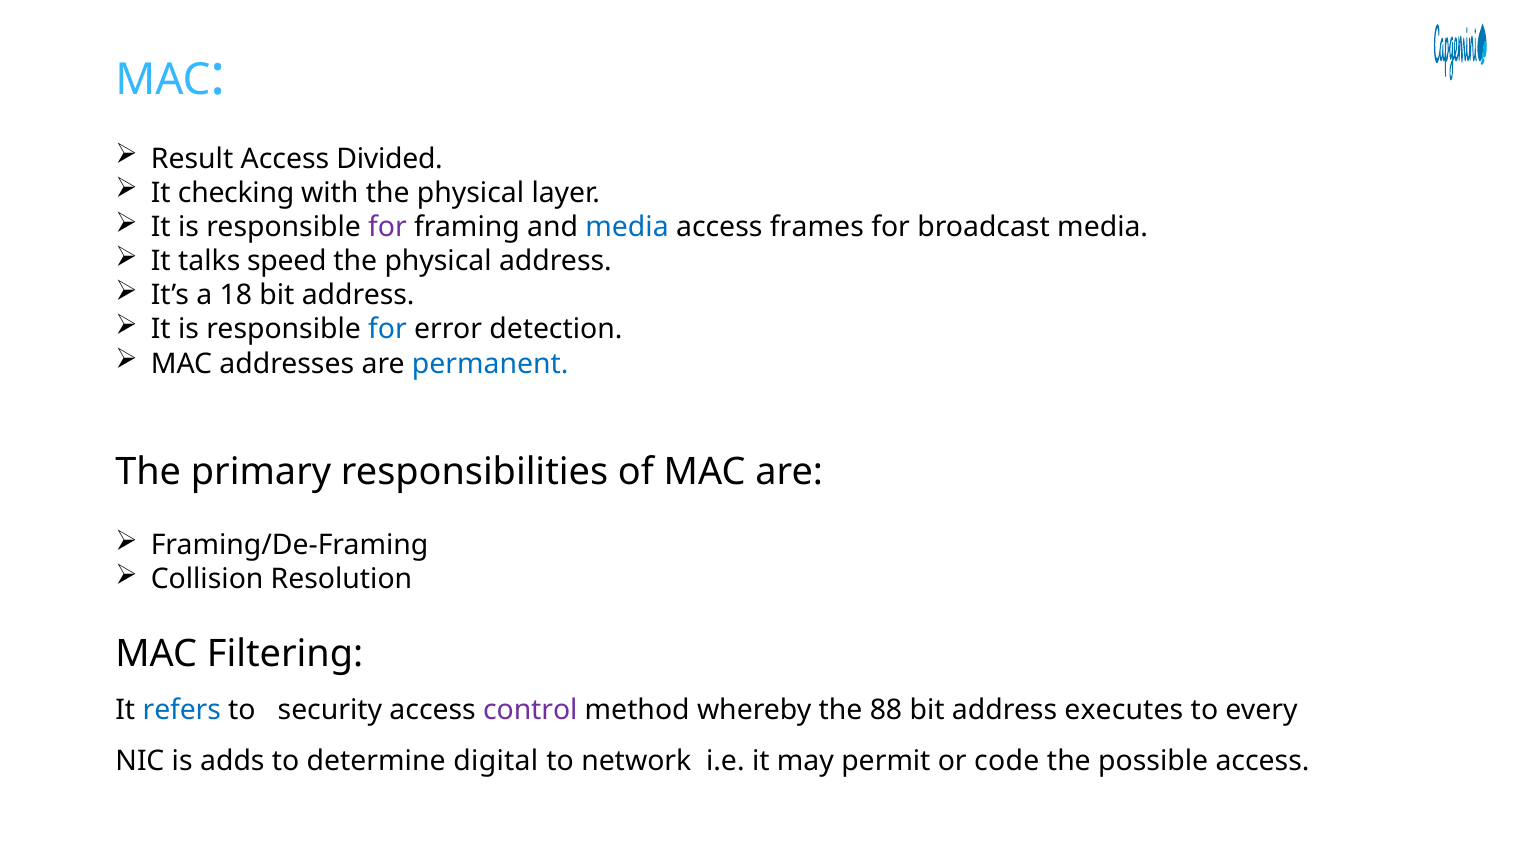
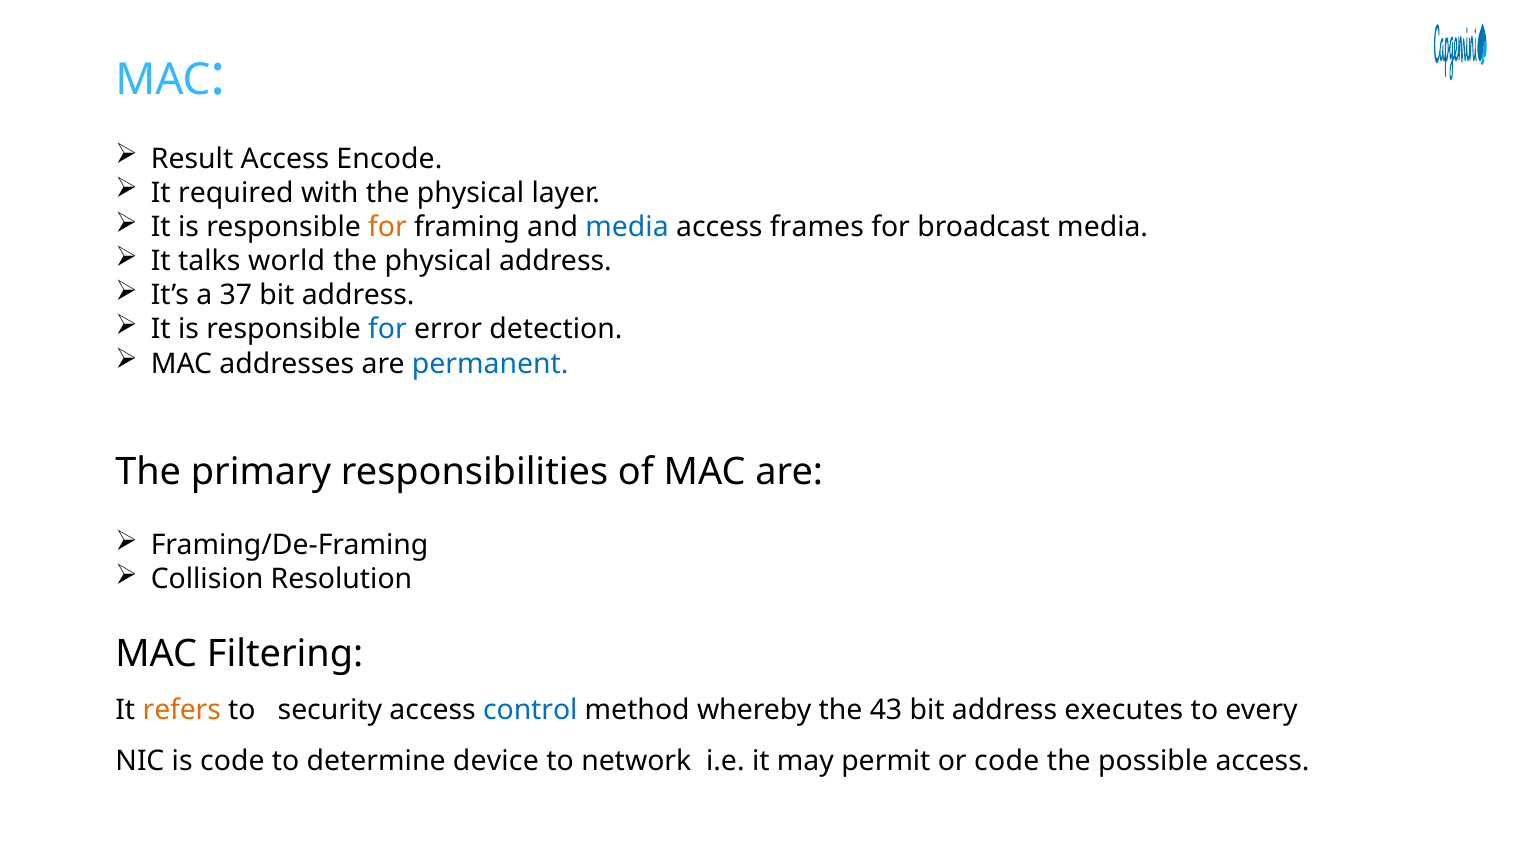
Divided: Divided -> Encode (389, 159)
checking: checking -> required (236, 193)
for colour: purple -> orange (388, 227)
speed: speed -> world (287, 261)
18: 18 -> 37 (236, 295)
refers colour: blue -> orange (182, 710)
control colour: purple -> blue (530, 710)
88: 88 -> 43 (886, 710)
is adds: adds -> code (232, 761)
digital: digital -> device (496, 761)
